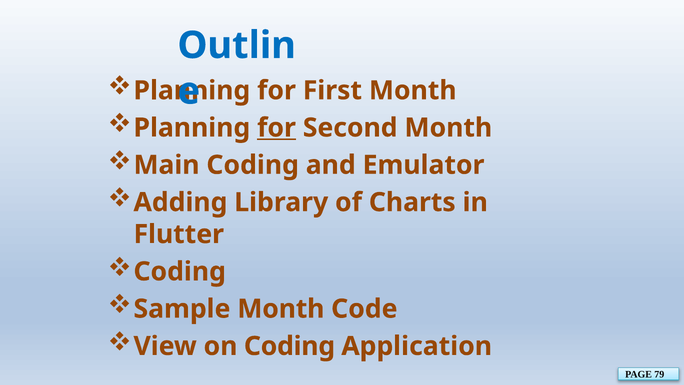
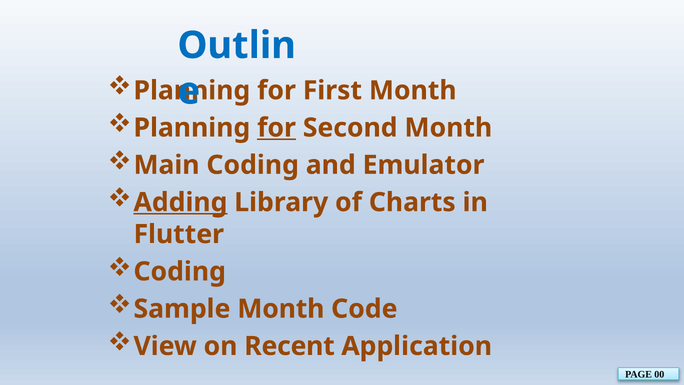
Adding underline: none -> present (180, 202)
on Coding: Coding -> Recent (290, 346)
79: 79 -> 00 (659, 374)
